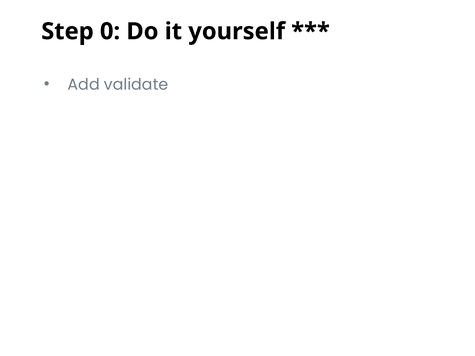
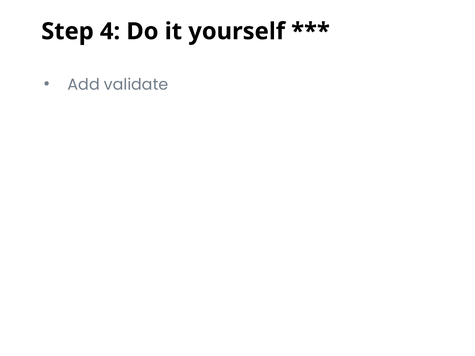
0: 0 -> 4 (110, 31)
